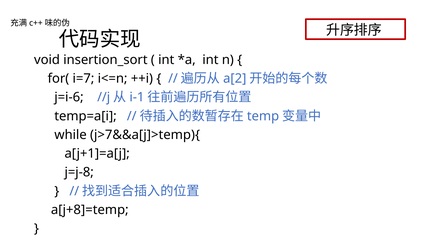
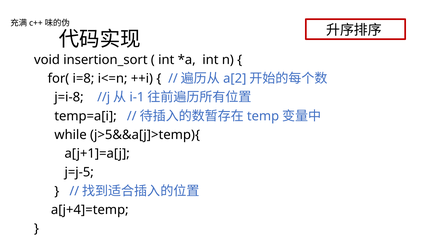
i=7: i=7 -> i=8 (83, 78)
j=i-6: j=i-6 -> j=i-8 (69, 97)
j>7&&a[j]>temp){: j>7&&a[j]>temp){ -> j>5&&a[j]>temp){ (145, 135)
j=j-8: j=j-8 -> j=j-5 (79, 172)
a[j+8]=temp: a[j+8]=temp -> a[j+4]=temp (90, 209)
